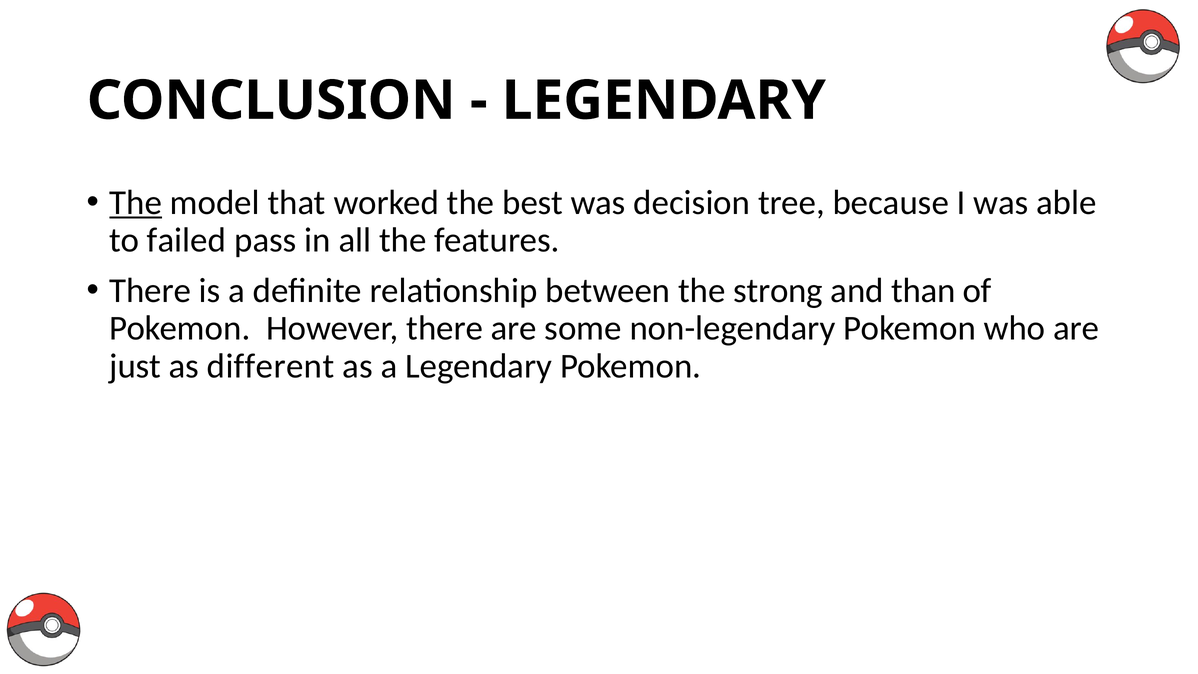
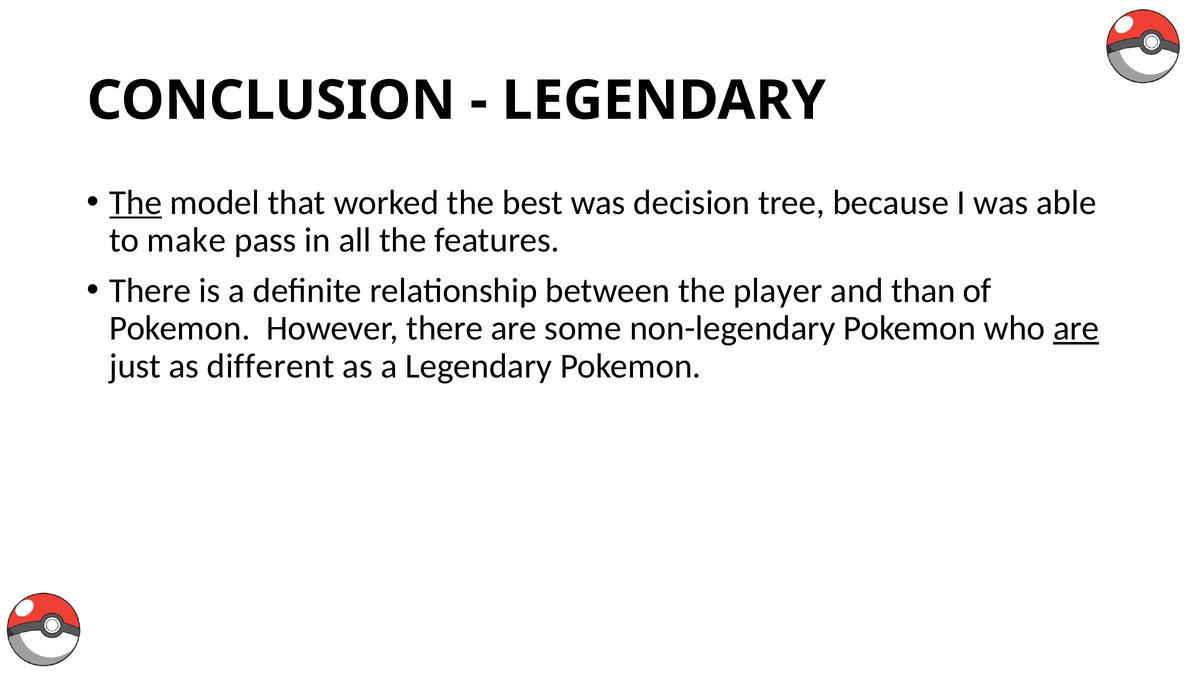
failed: failed -> make (186, 240)
strong: strong -> player (778, 290)
are underline: none -> present (1076, 328)
